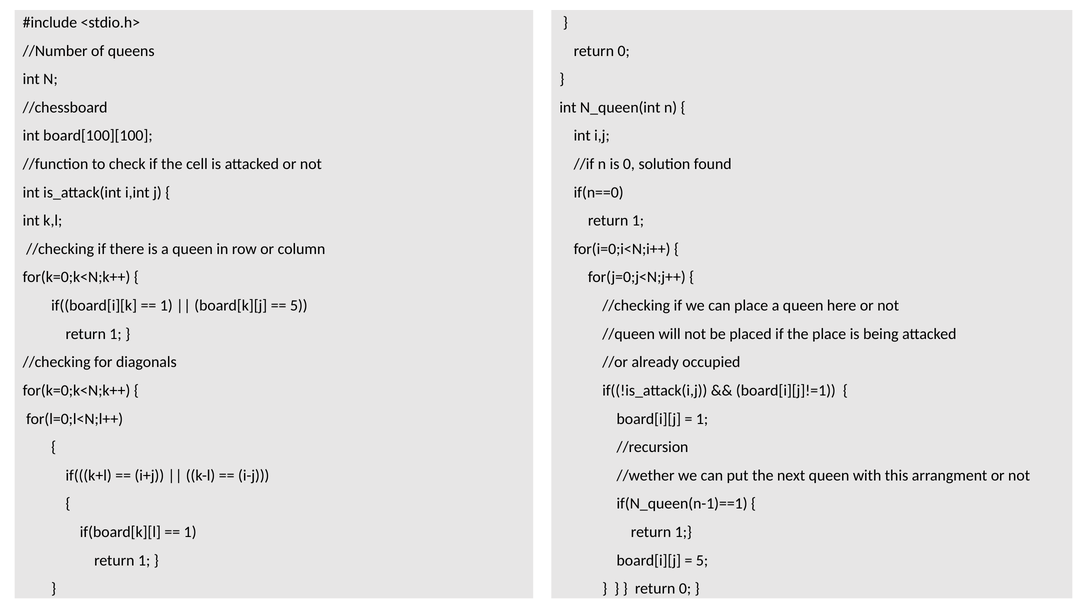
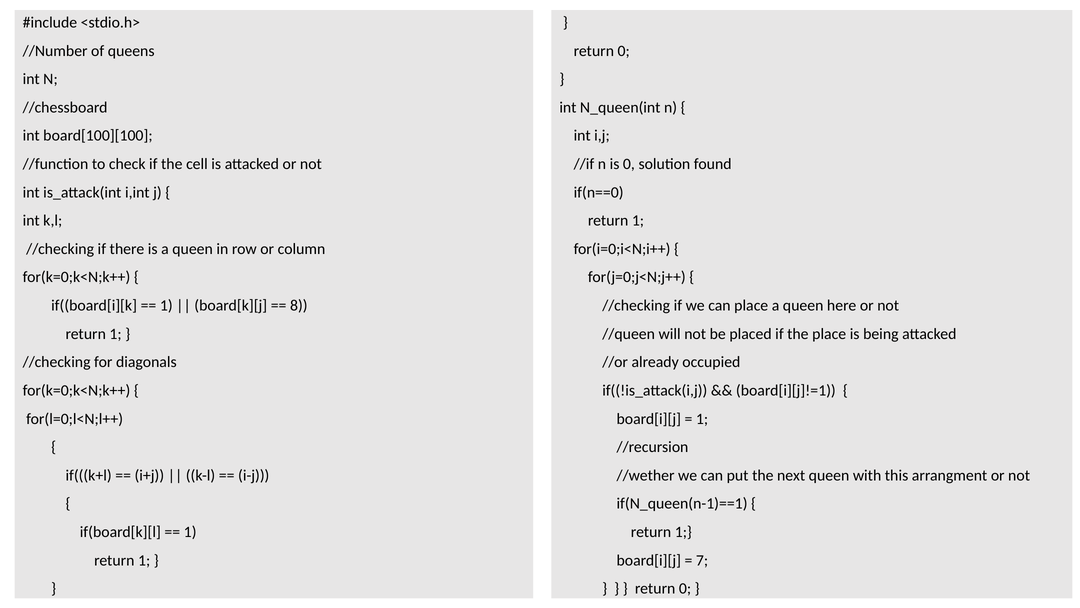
5: 5 -> 8 (299, 305)
5: 5 -> 7 (702, 560)
